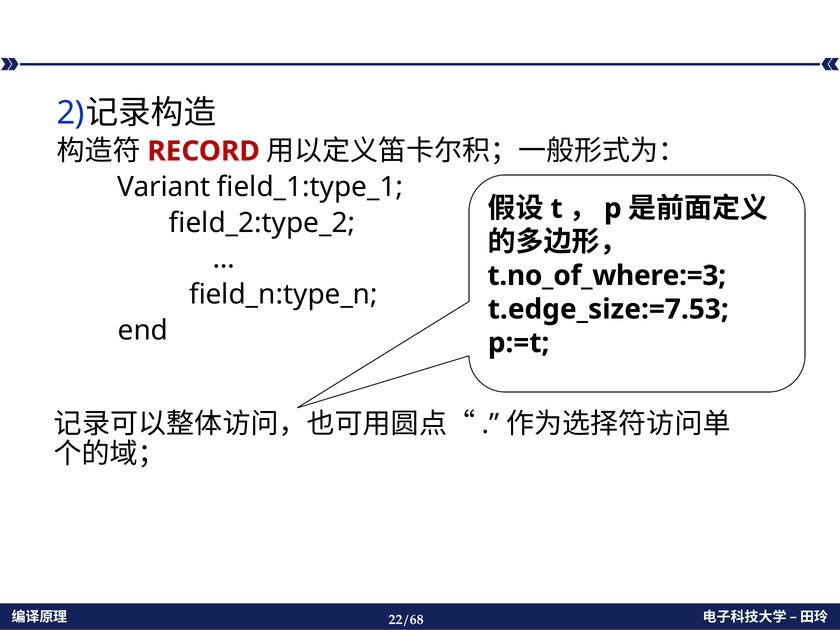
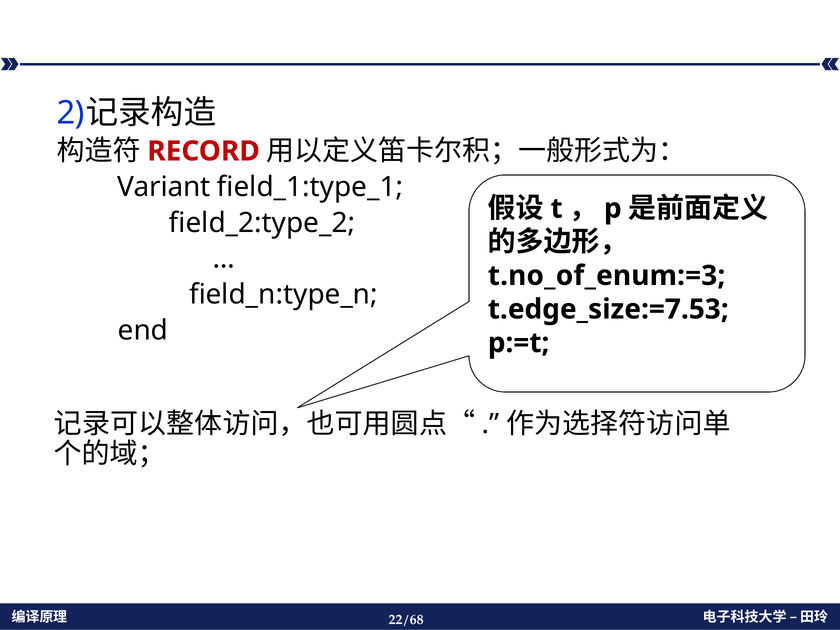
t.no_of_where:=3: t.no_of_where:=3 -> t.no_of_enum:=3 (607, 276)
